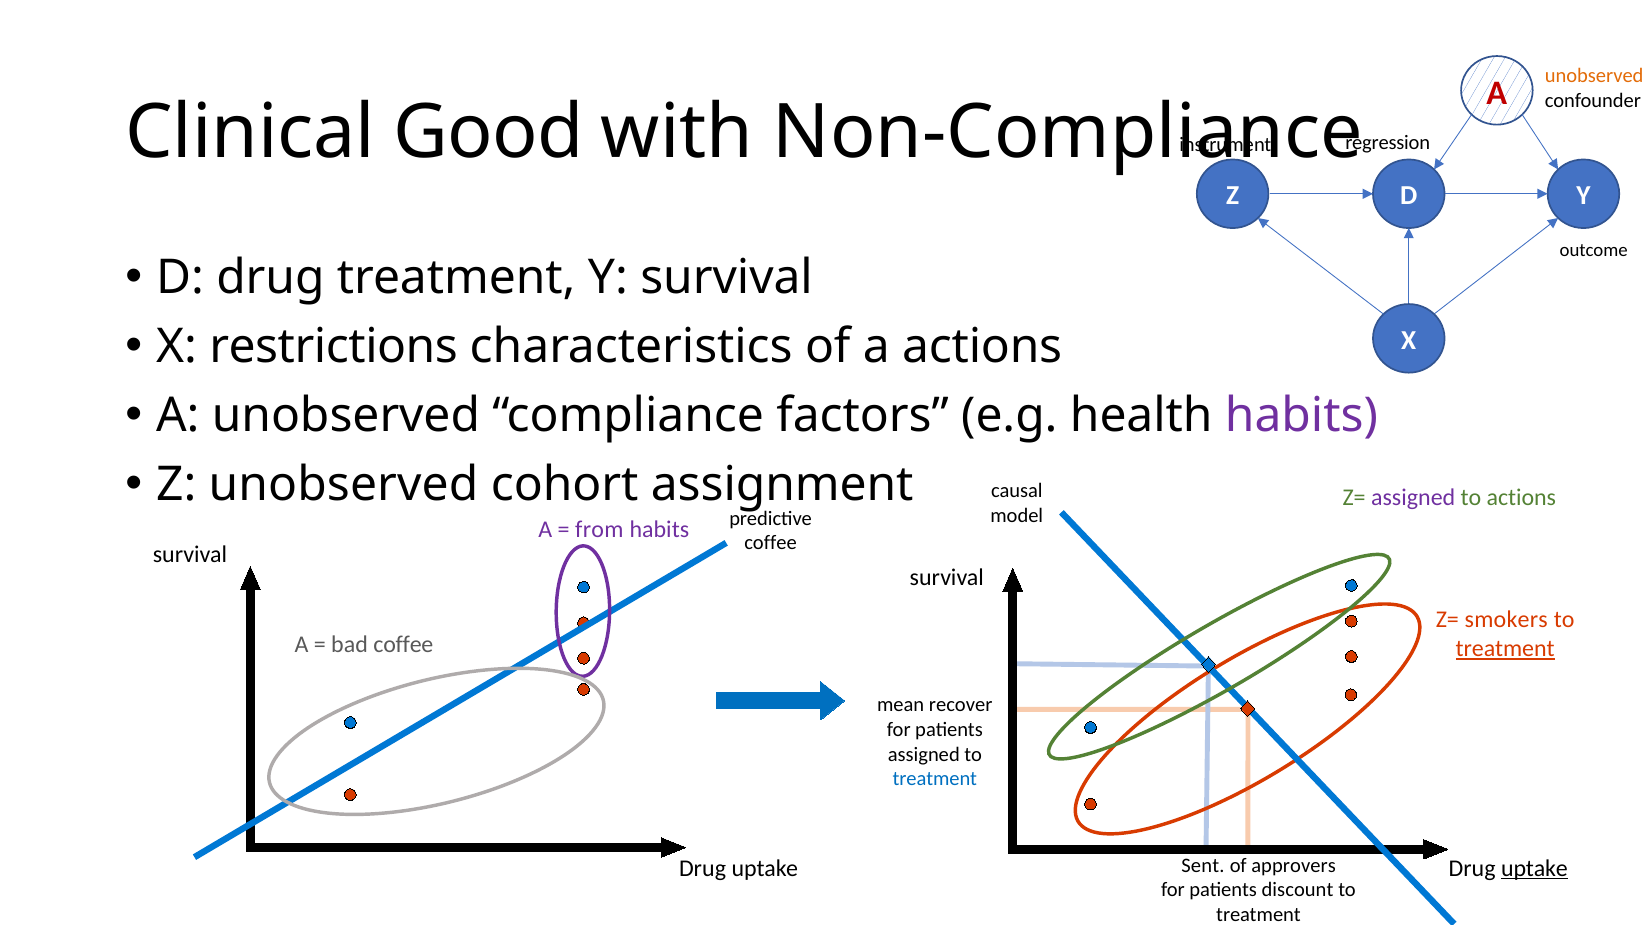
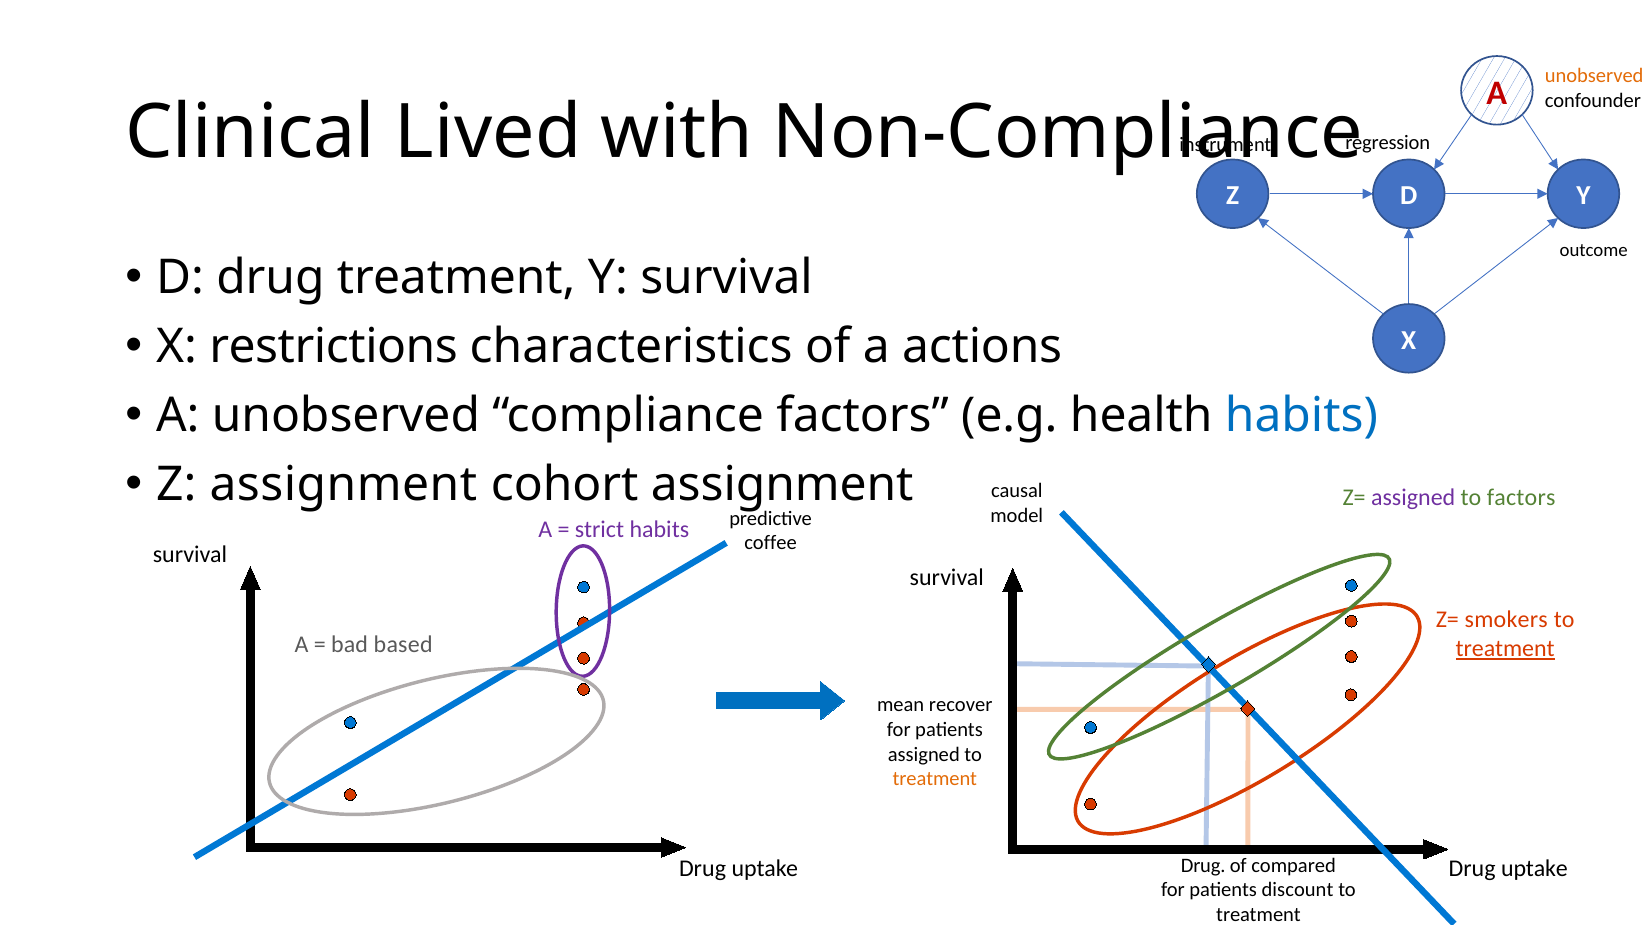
Good: Good -> Lived (488, 133)
habits colour: purple -> blue (1301, 416)
unobserved: unobserved -> assignment (343, 485)
to actions: actions -> factors (1521, 498)
from: from -> strict (599, 529)
bad coffee: coffee -> based (403, 645)
treatment colour: blue -> orange (935, 779)
Sent: Sent -> Drug (1203, 865)
approvers: approvers -> compared (1294, 865)
uptake underline: present -> none (1534, 868)
